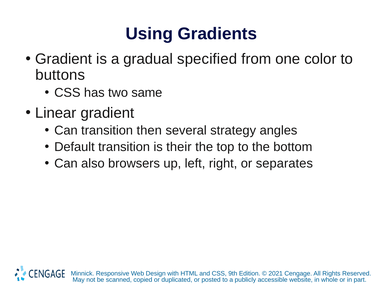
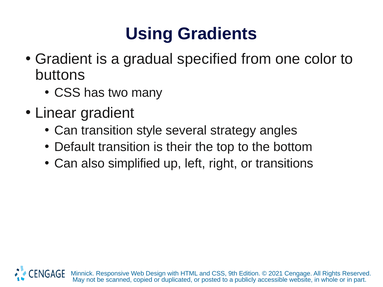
same: same -> many (147, 93)
then: then -> style (149, 131)
browsers: browsers -> simplified (134, 163)
separates: separates -> transitions (284, 163)
